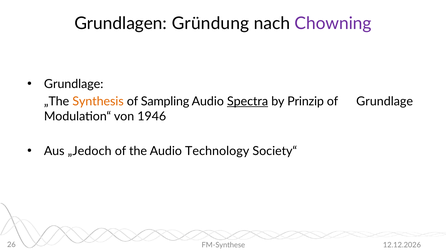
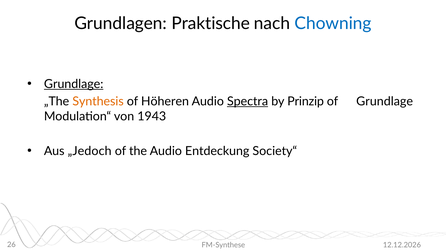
Gründung: Gründung -> Praktische (211, 23)
Chowning colour: purple -> blue (333, 23)
Grundlage underline: none -> present (74, 84)
Sampling: Sampling -> Höheren (165, 101)
1946: 1946 -> 1943 (152, 116)
Technology: Technology -> Entdeckung (217, 151)
